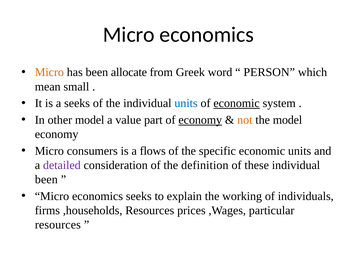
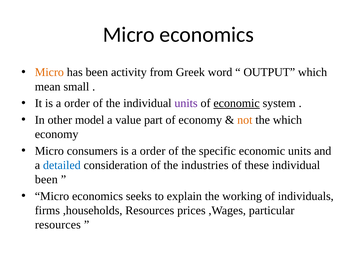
allocate: allocate -> activity (129, 72)
PERSON: PERSON -> OUTPUT (269, 72)
It is a seeks: seeks -> order (77, 103)
units colour: blue -> purple (186, 103)
economy underline: present -> none (200, 120)
the model: model -> which (287, 120)
flows: flows -> order (153, 151)
detailed colour: purple -> blue (62, 165)
definition: definition -> industries (205, 165)
